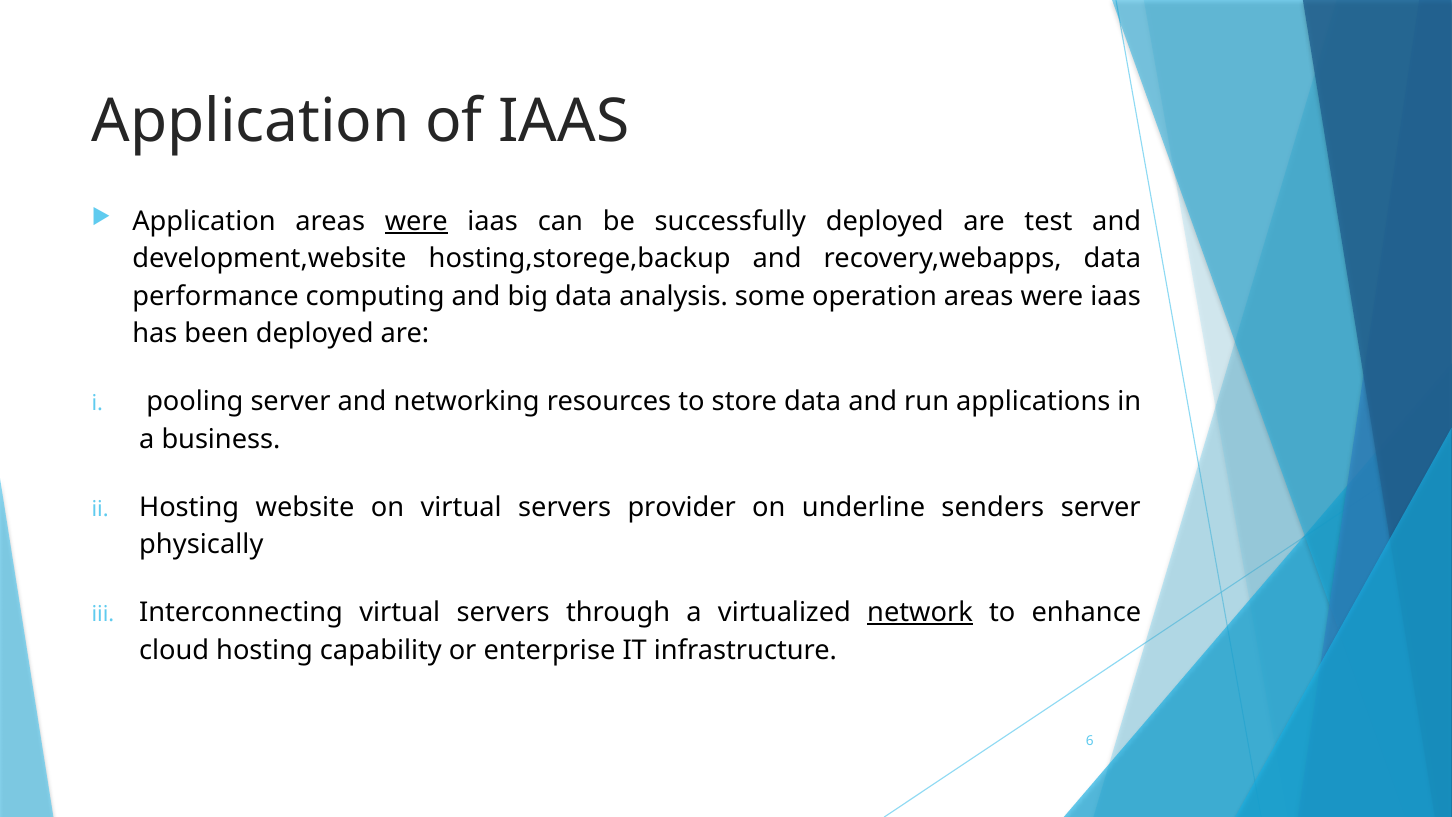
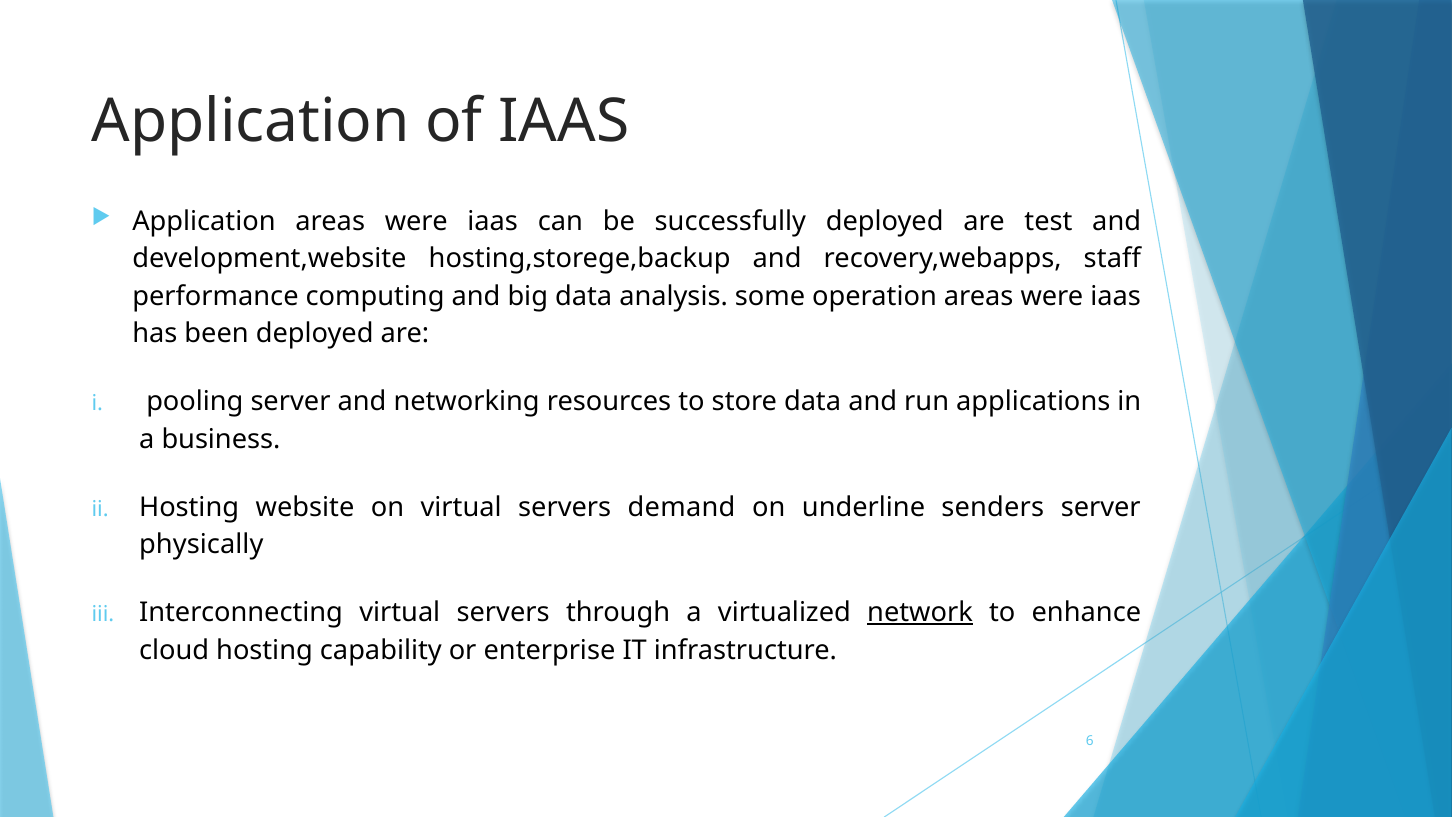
were underline: present -> none (416, 221)
recovery,webapps data: data -> staff (1112, 259)
provider: provider -> demand (682, 507)
